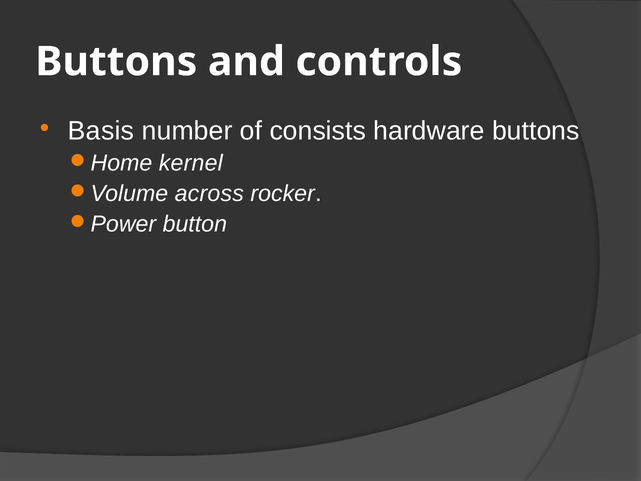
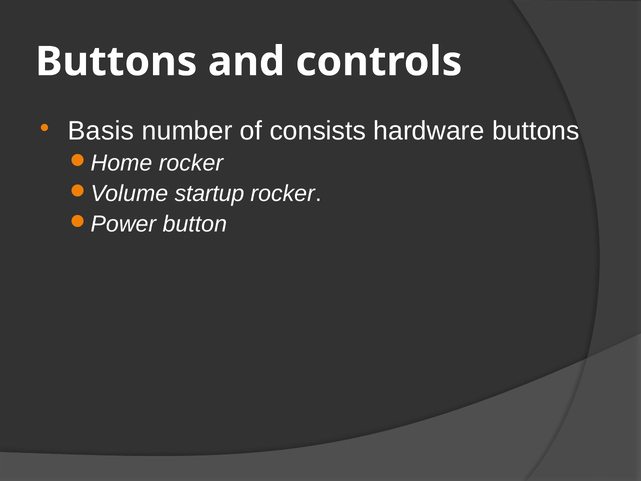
kernel: kernel -> rocker (191, 163)
across: across -> startup (209, 194)
